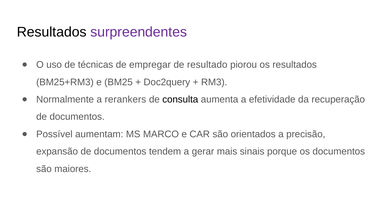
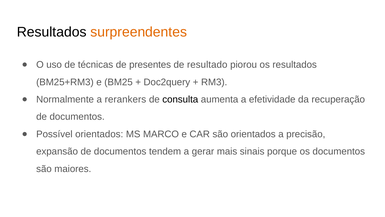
surpreendentes colour: purple -> orange (139, 32)
empregar: empregar -> presentes (150, 65)
Possível aumentam: aumentam -> orientados (99, 134)
